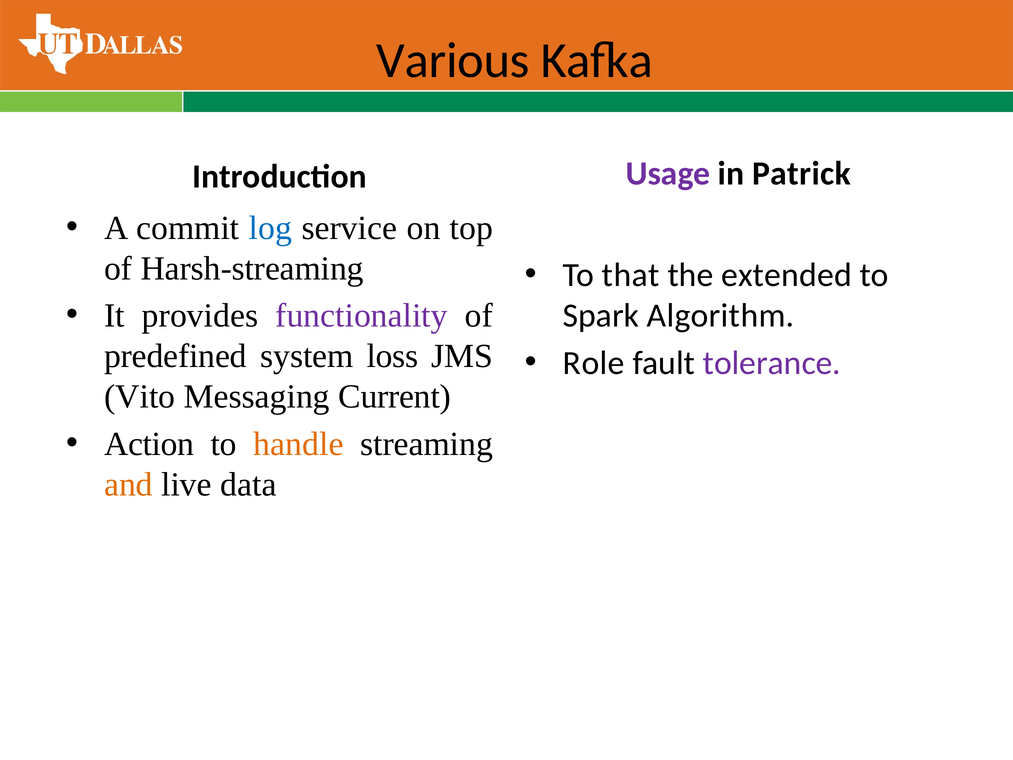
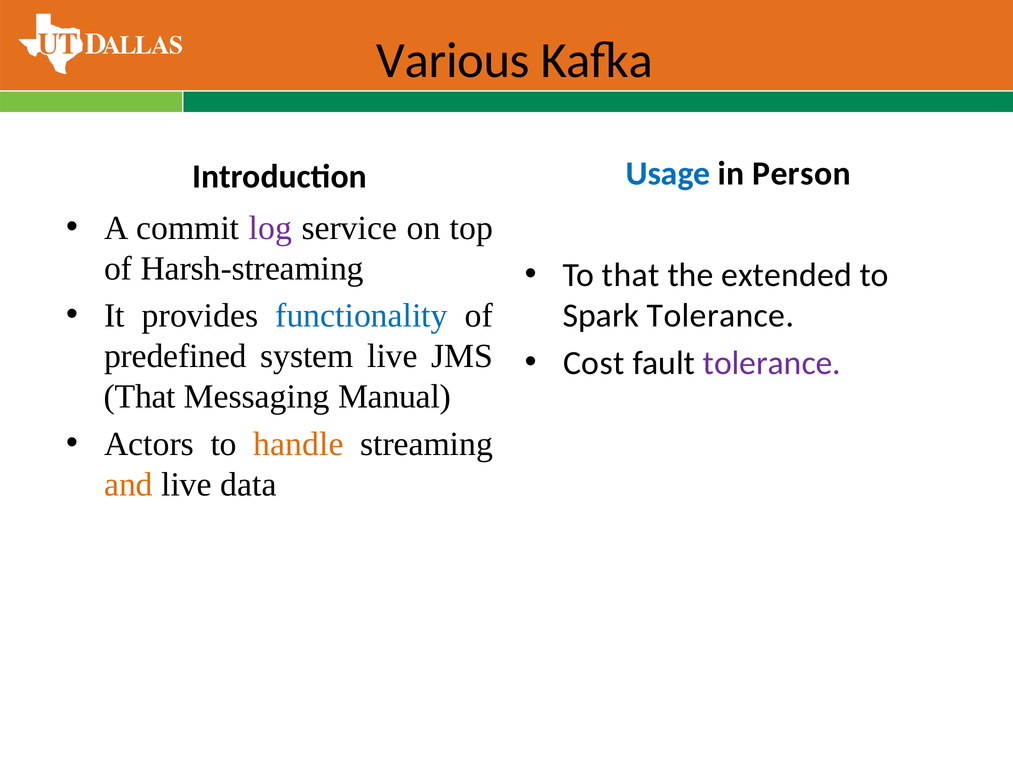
Usage colour: purple -> blue (668, 173)
Patrick: Patrick -> Person (801, 173)
log colour: blue -> purple (270, 228)
functionality colour: purple -> blue (362, 316)
Spark Algorithm: Algorithm -> Tolerance (721, 316)
system loss: loss -> live (392, 356)
Role: Role -> Cost (594, 363)
Vito: Vito -> That (140, 397)
Current: Current -> Manual (395, 397)
Action: Action -> Actors (149, 444)
